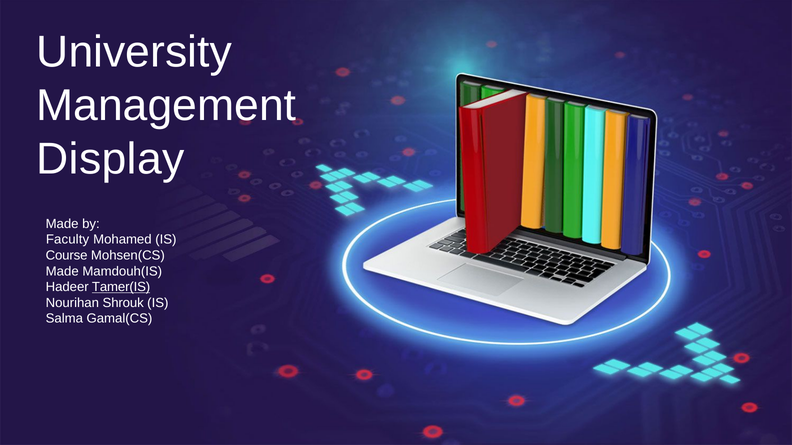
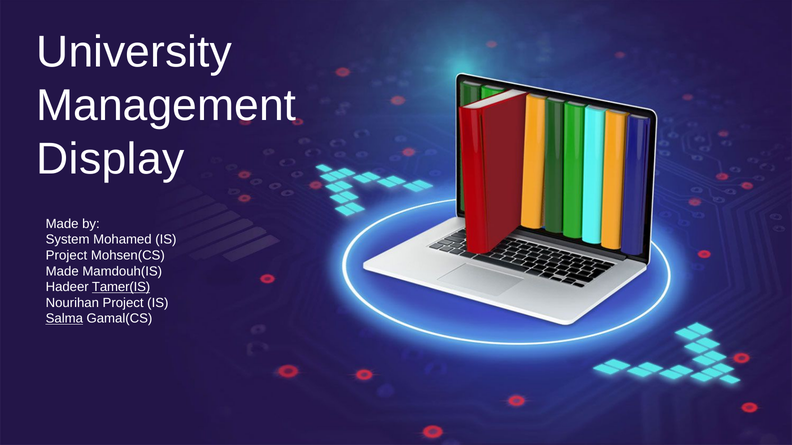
Faculty: Faculty -> System (68, 240)
Course: Course -> Project (66, 256)
Nourihan Shrouk: Shrouk -> Project (123, 303)
Salma underline: none -> present (64, 319)
